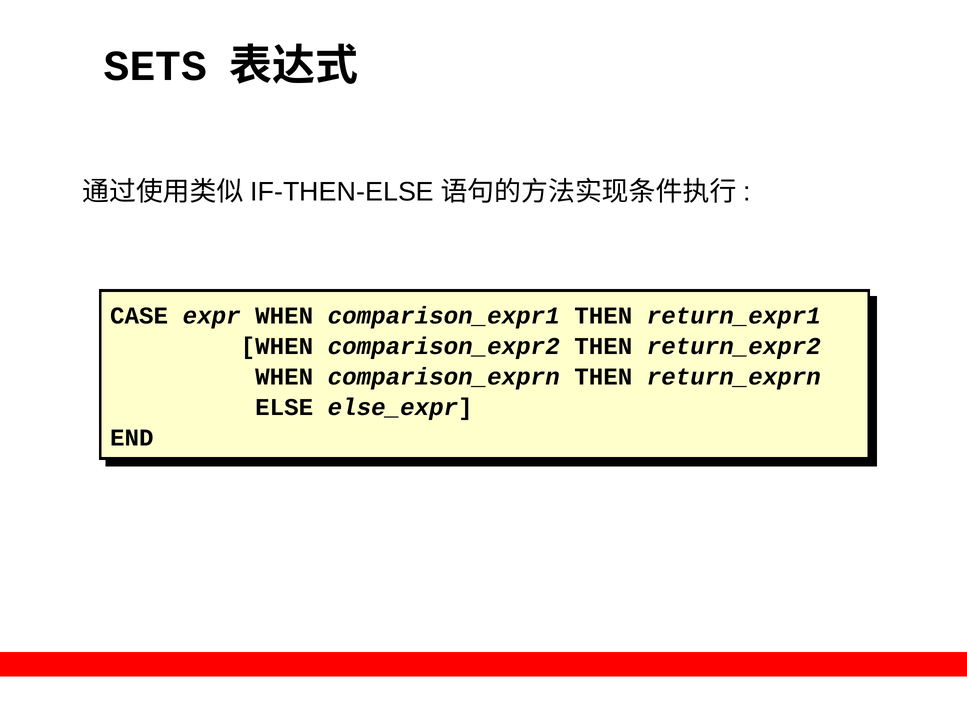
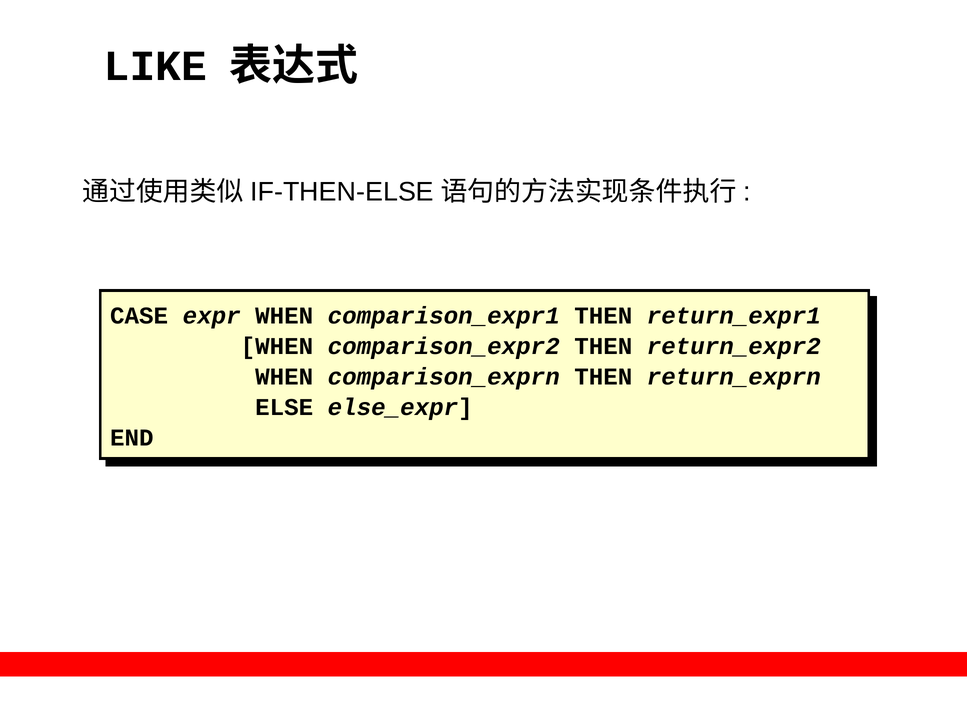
SETS: SETS -> LIKE (155, 66)
